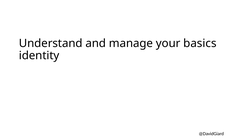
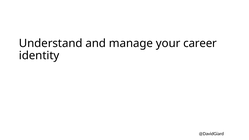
basics: basics -> career (200, 43)
